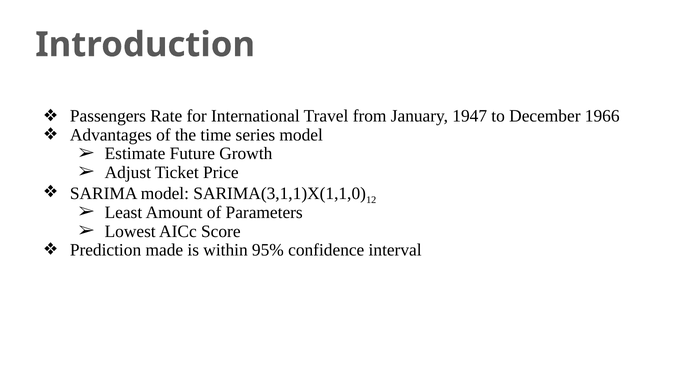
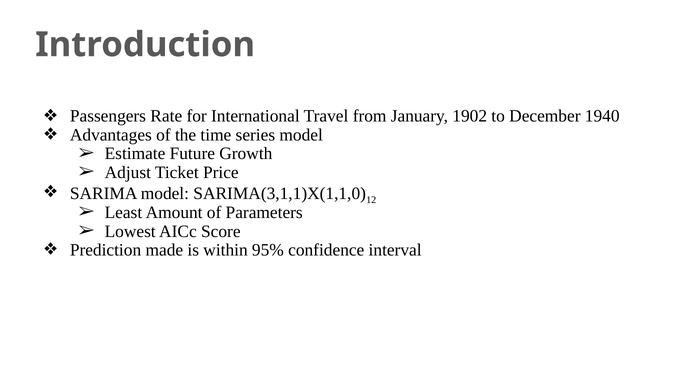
1947: 1947 -> 1902 (470, 116)
1966: 1966 -> 1940 (602, 116)
